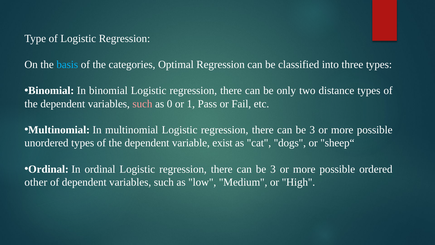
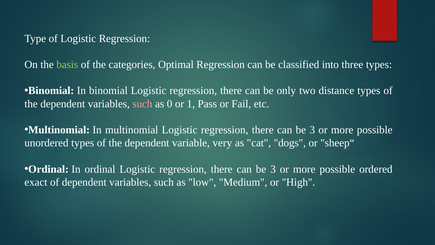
basis colour: light blue -> light green (67, 64)
exist: exist -> very (222, 143)
other: other -> exact (36, 182)
